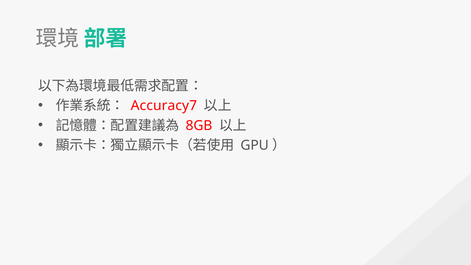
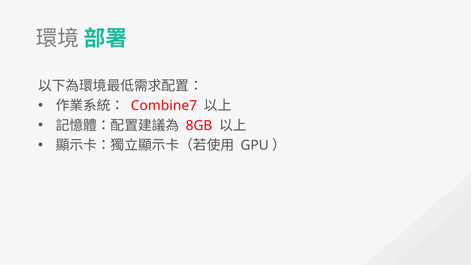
Accuracy7: Accuracy7 -> Combine7 (164, 106)
